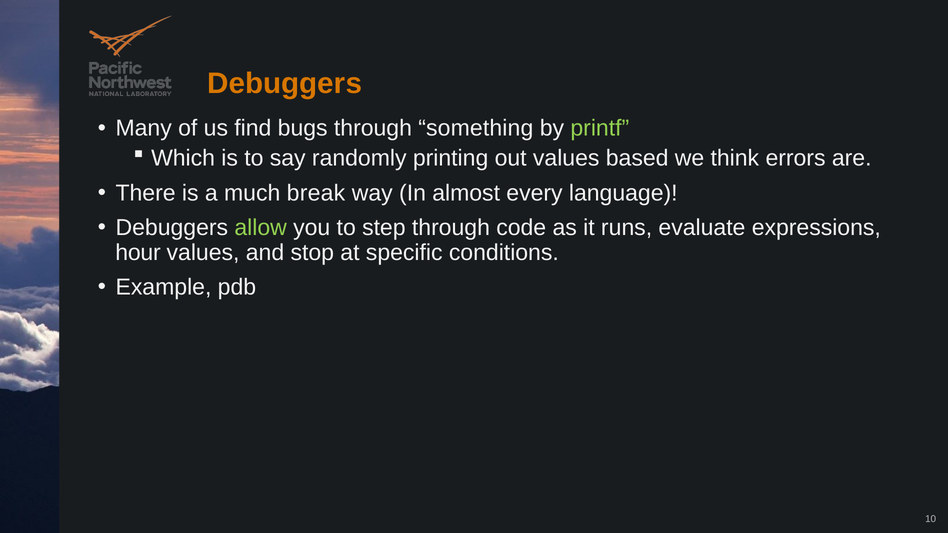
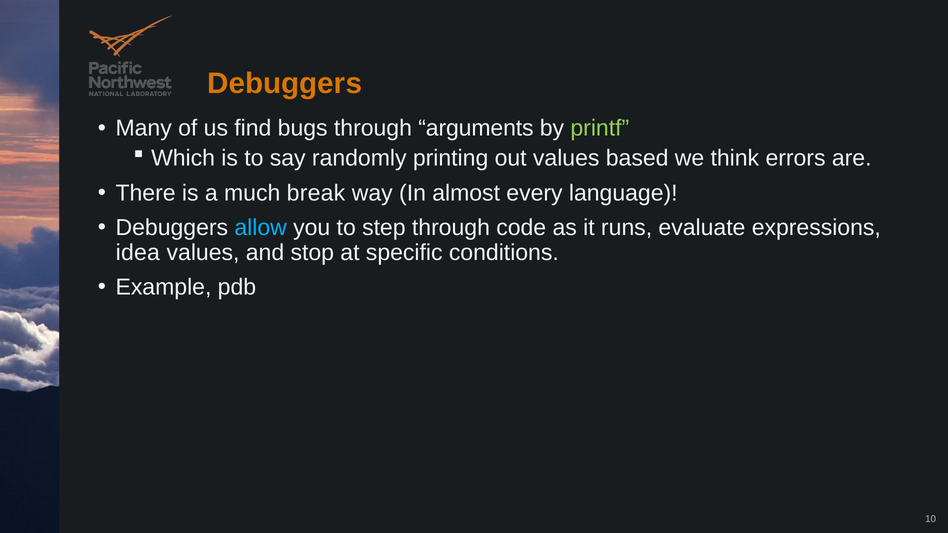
something: something -> arguments (476, 128)
allow colour: light green -> light blue (261, 228)
hour: hour -> idea (138, 253)
